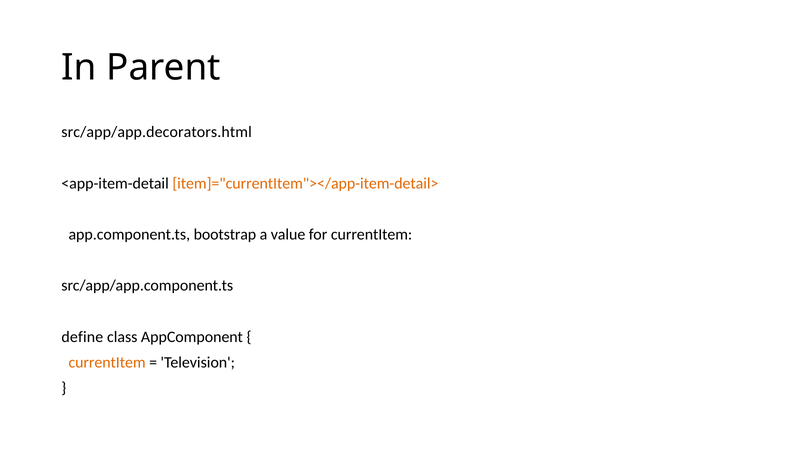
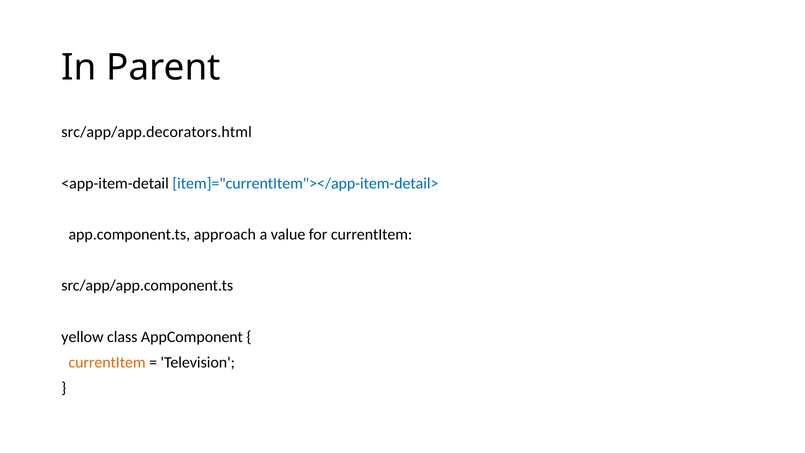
item]="currentItem"></app-item-detail> colour: orange -> blue (305, 183)
bootstrap: bootstrap -> approach (225, 234)
define: define -> yellow (82, 337)
